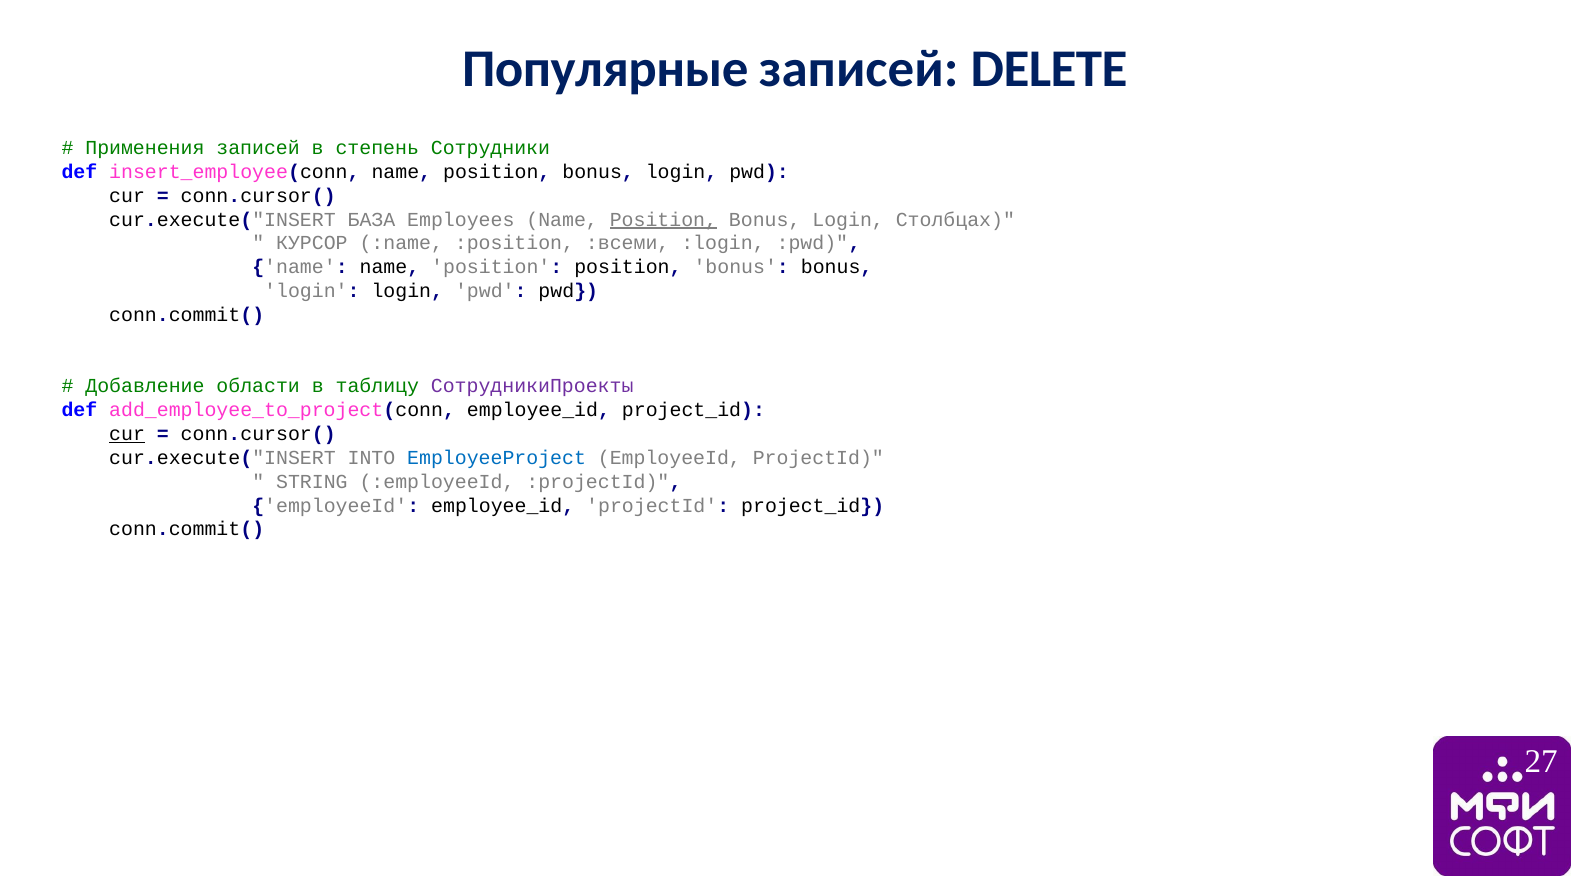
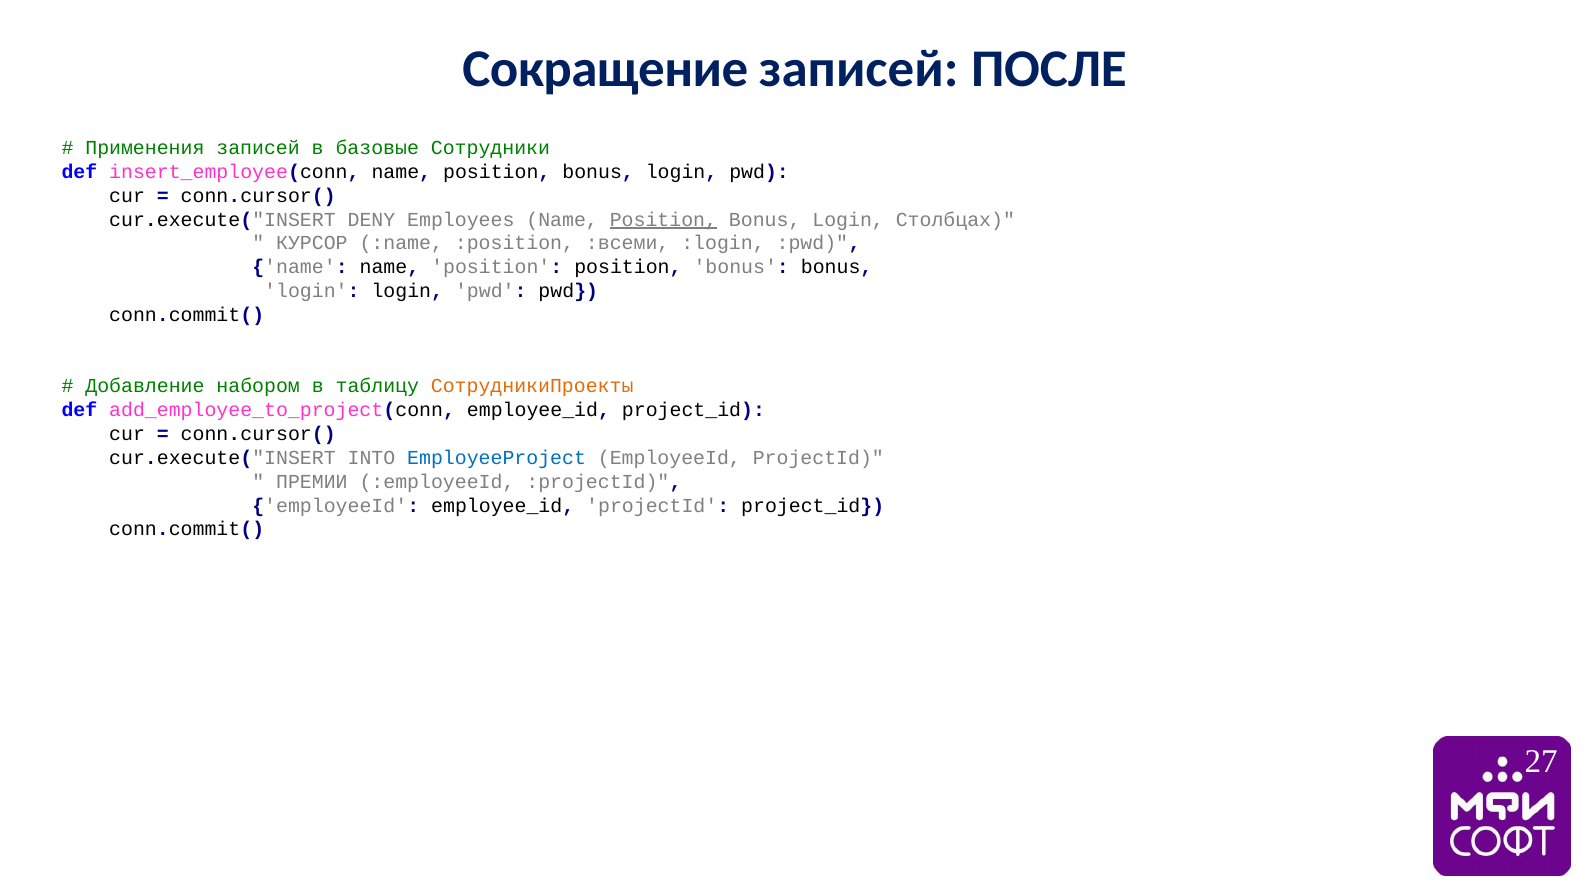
Популярные: Популярные -> Сокращение (605, 69)
DELETE: DELETE -> ПОСЛЕ (1049, 69)
степень: степень -> базовые (377, 148)
БАЗА: БАЗА -> DENY (371, 220)
области: области -> набором (258, 386)
СотрудникиПроекты colour: purple -> orange (532, 386)
cur underline: present -> none (127, 434)
STRING: STRING -> ПРЕМИИ (312, 482)
